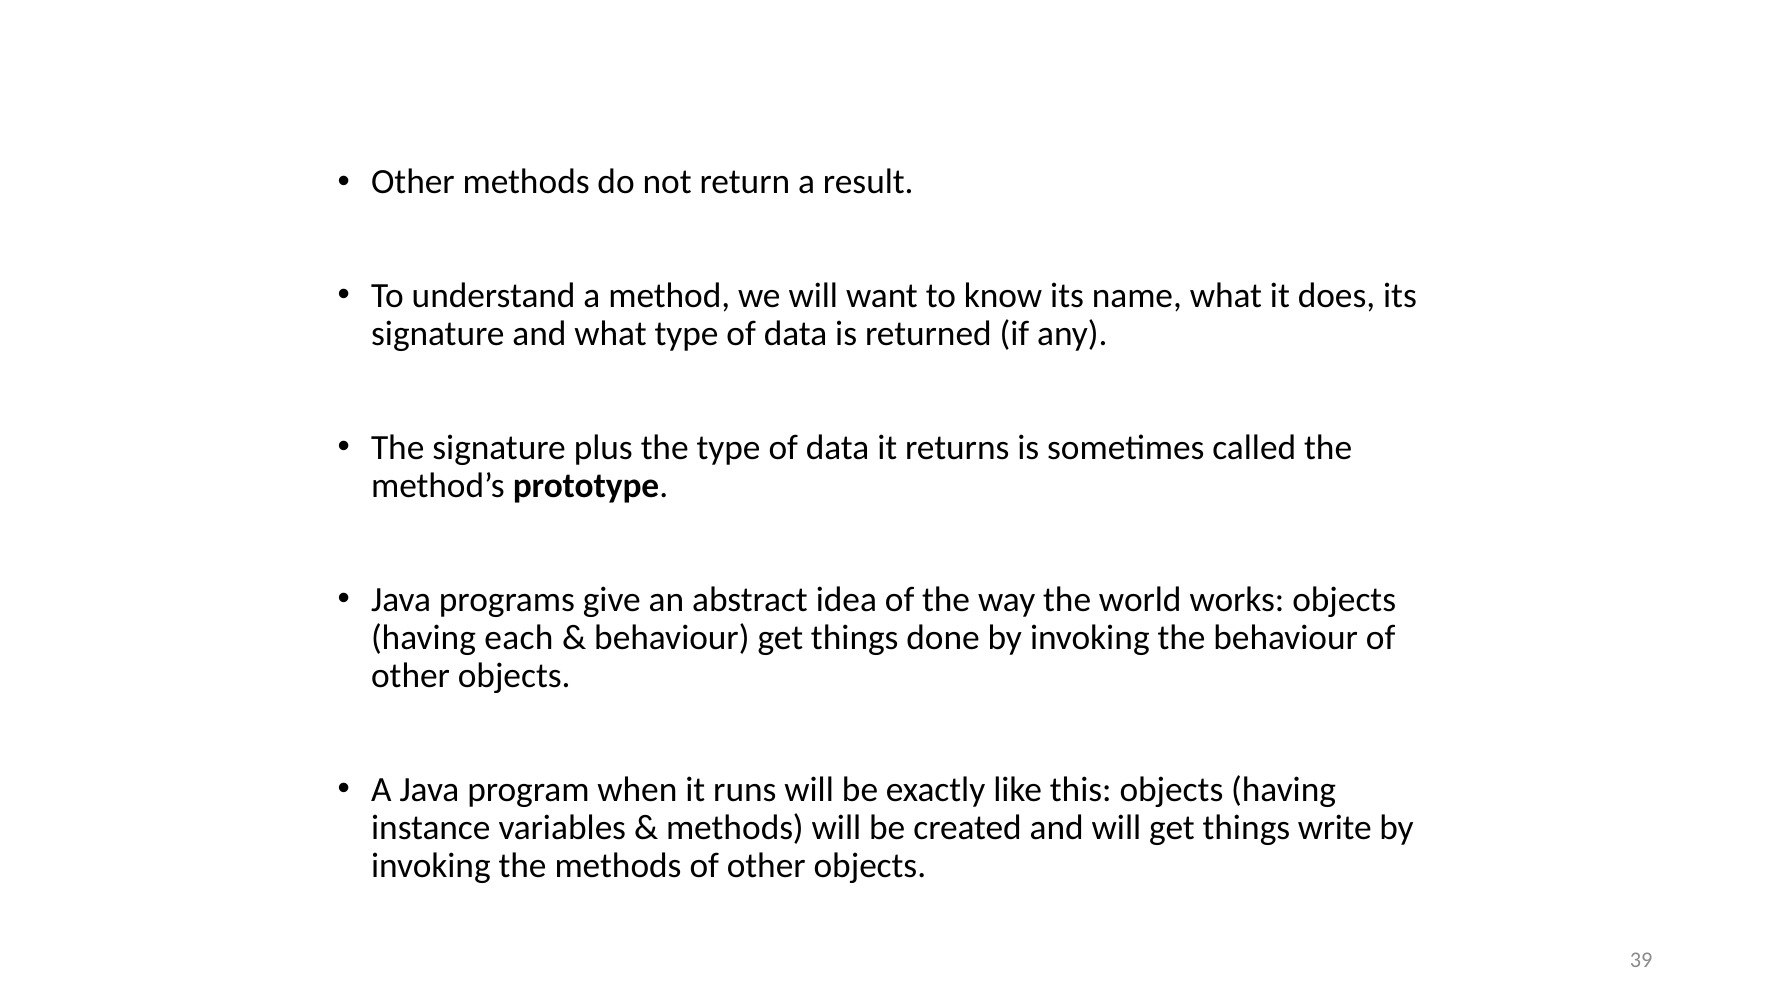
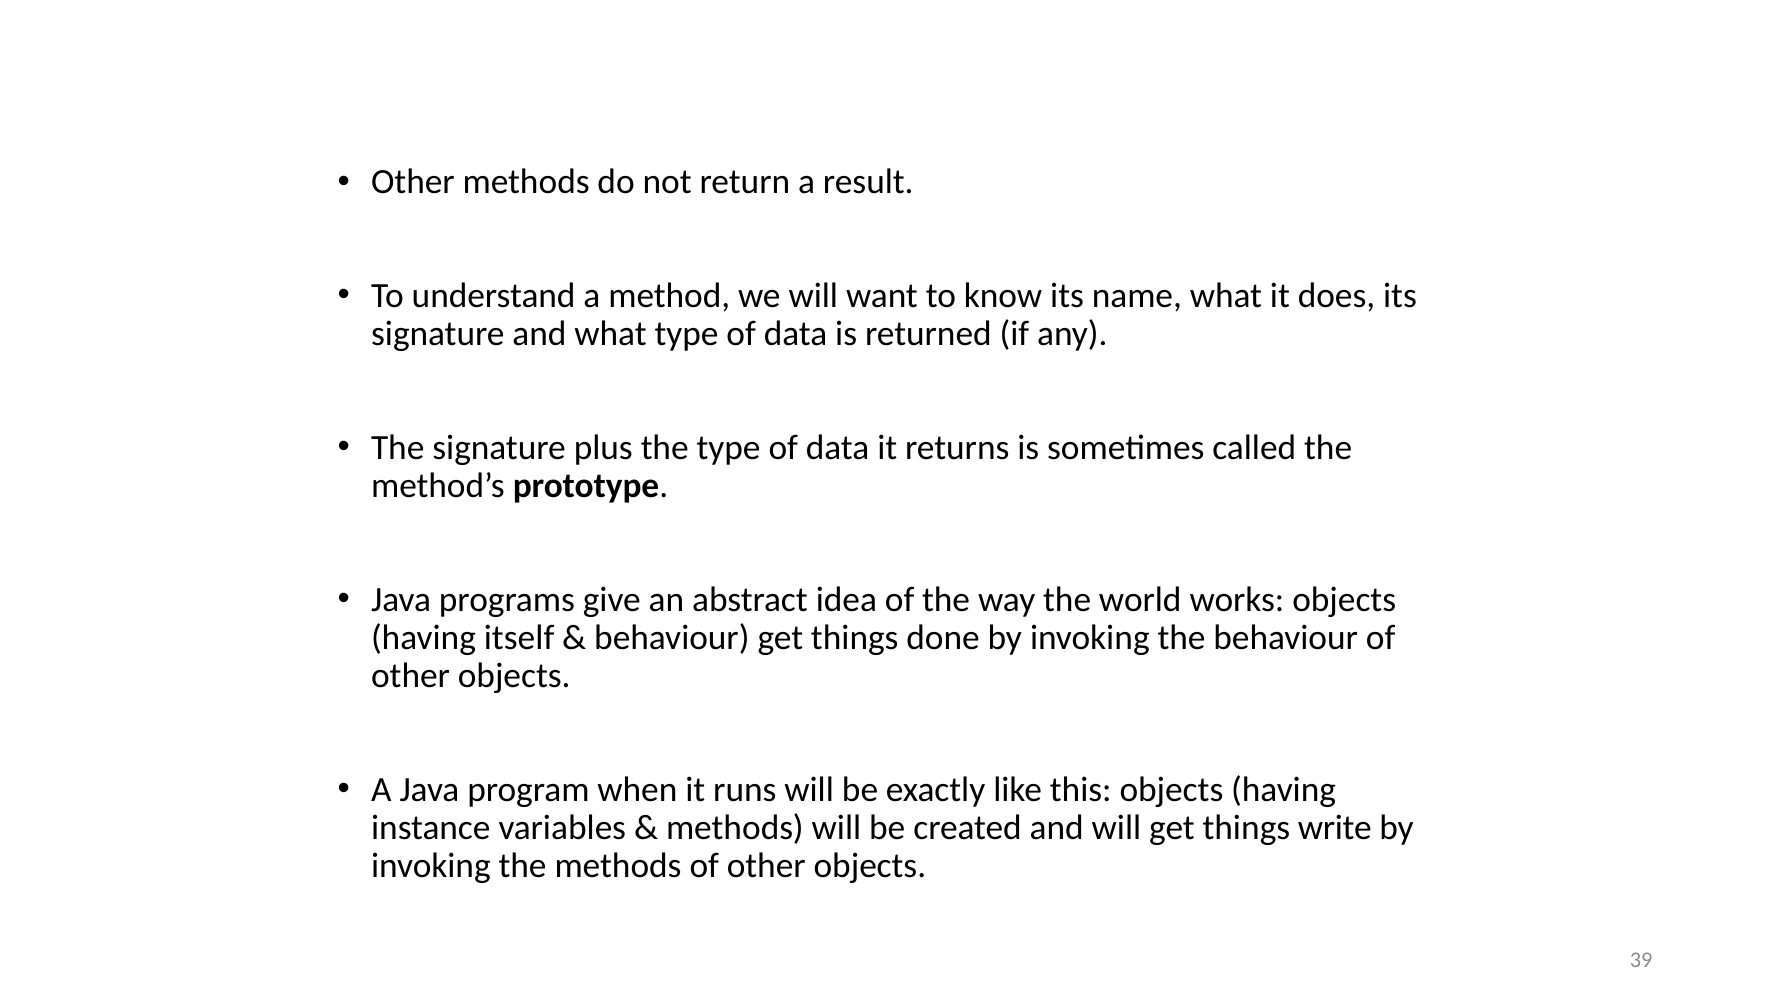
each: each -> itself (519, 638)
